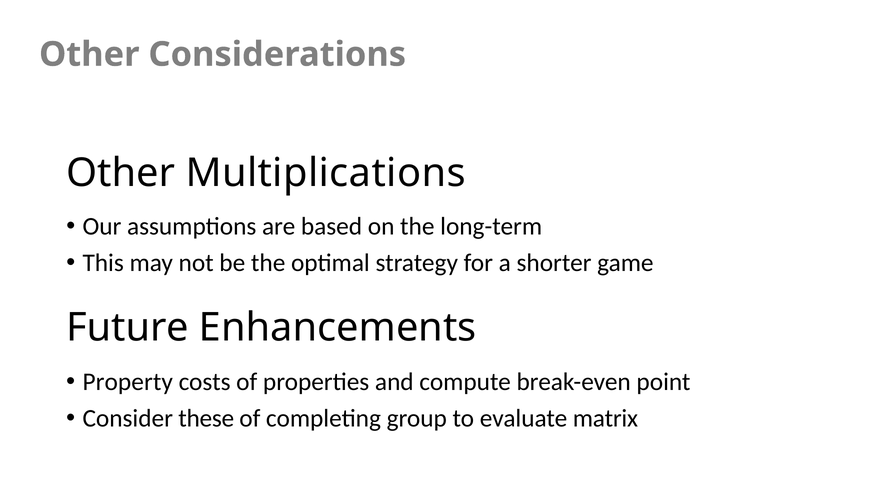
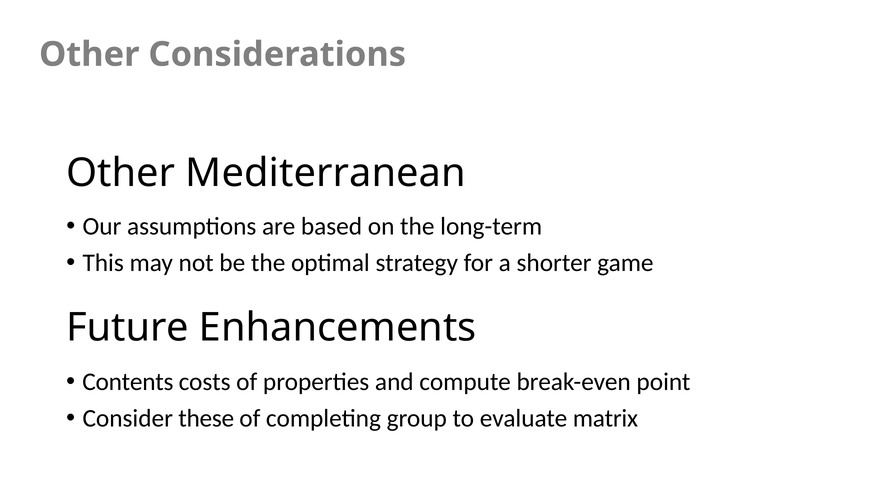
Multiplications: Multiplications -> Mediterranean (326, 173)
Property: Property -> Contents (128, 382)
